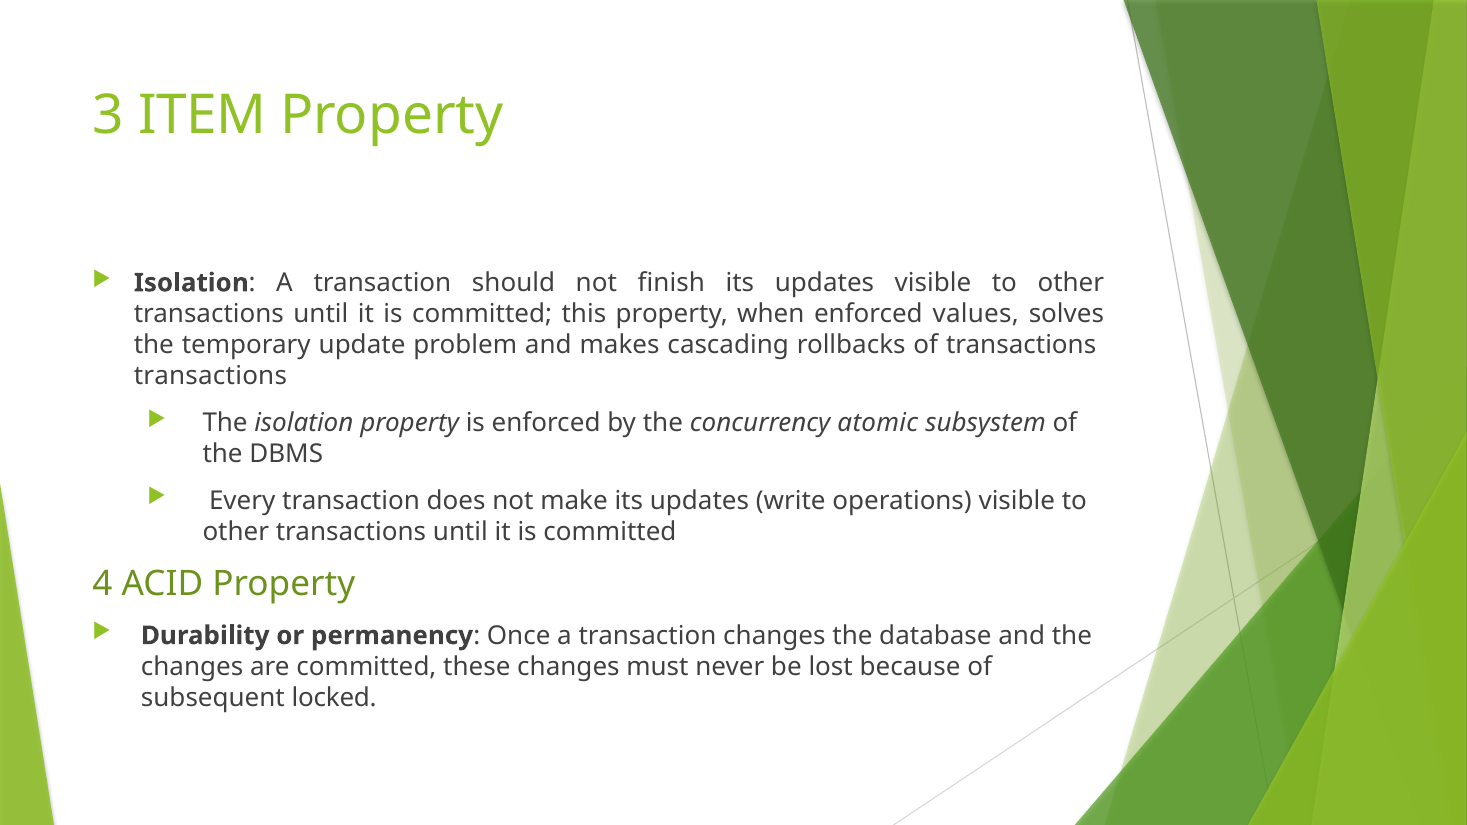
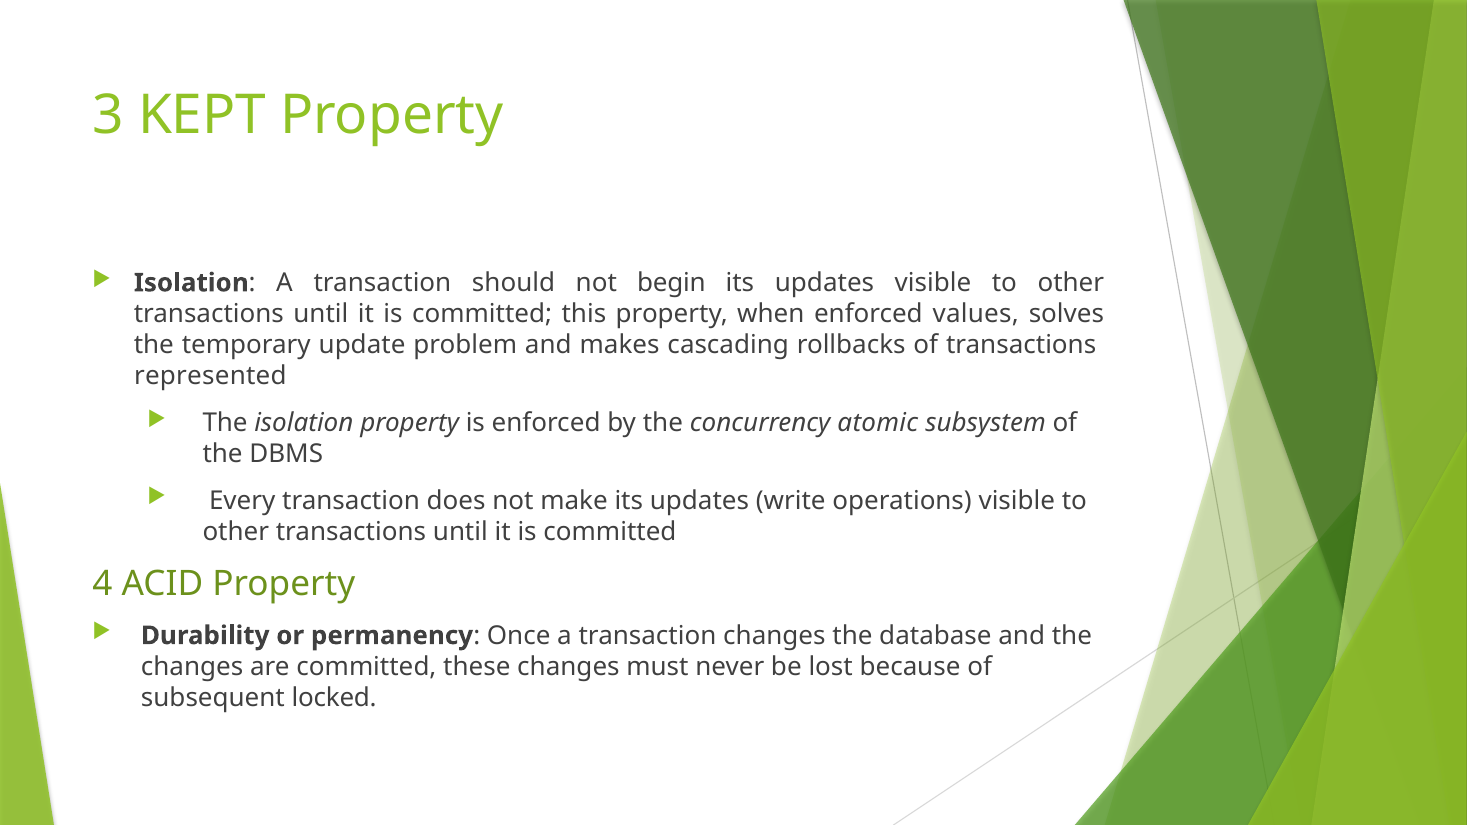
ITEM: ITEM -> KEPT (202, 116)
finish: finish -> begin (671, 283)
transactions: transactions -> represented (210, 376)
